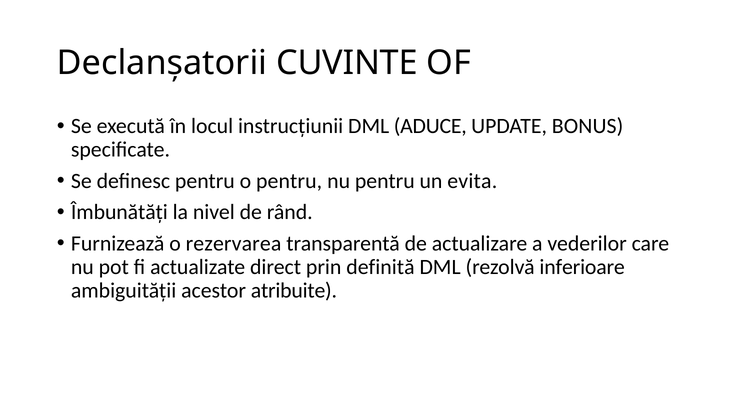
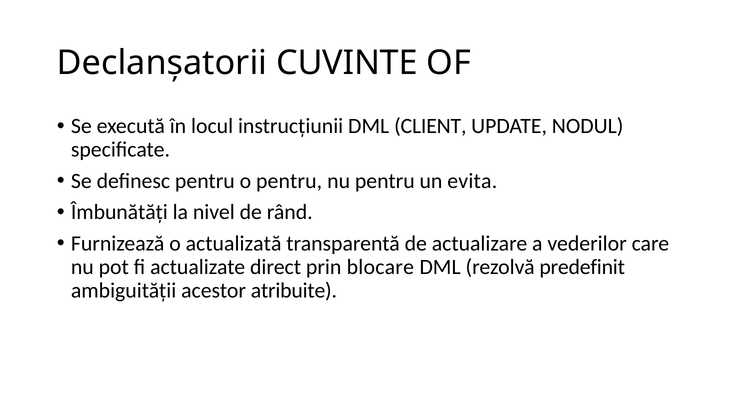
ADUCE: ADUCE -> CLIENT (430, 126)
BONUS: BONUS -> NODUL (588, 126)
rezervarea: rezervarea -> actualizată (234, 244)
definită: definită -> blocare (380, 267)
inferioare: inferioare -> predefinit (582, 267)
